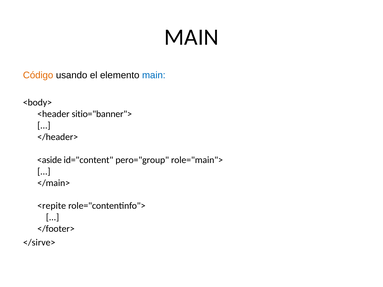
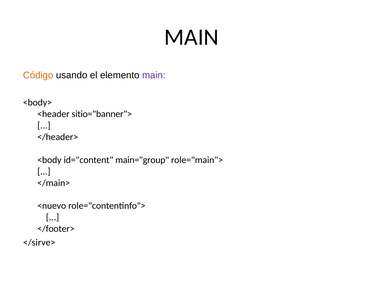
main colour: blue -> purple (154, 75)
<aside: <aside -> <body (49, 160)
pero="group: pero="group -> main="group (142, 160)
<repite: <repite -> <nuevo (52, 206)
